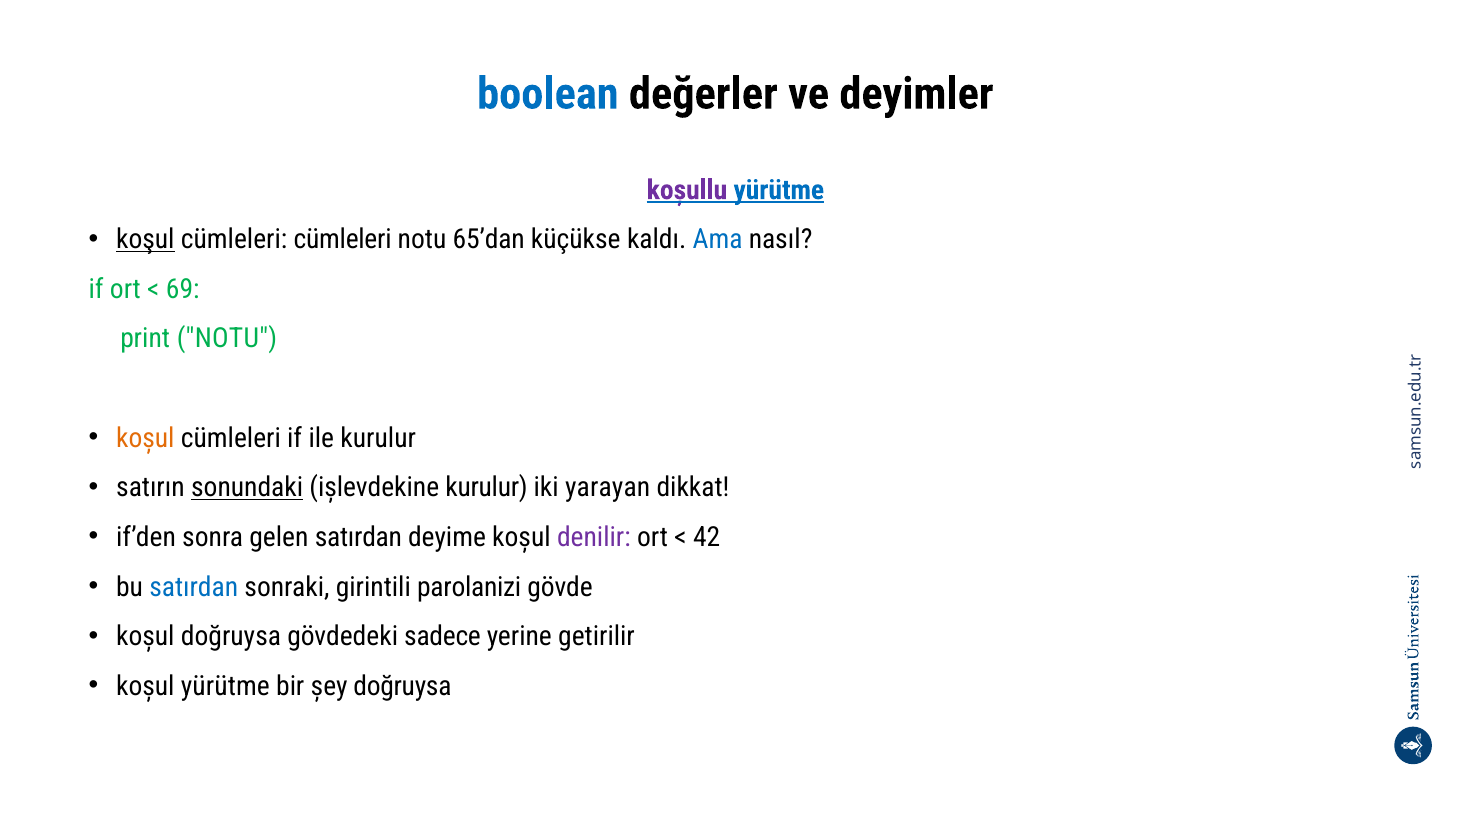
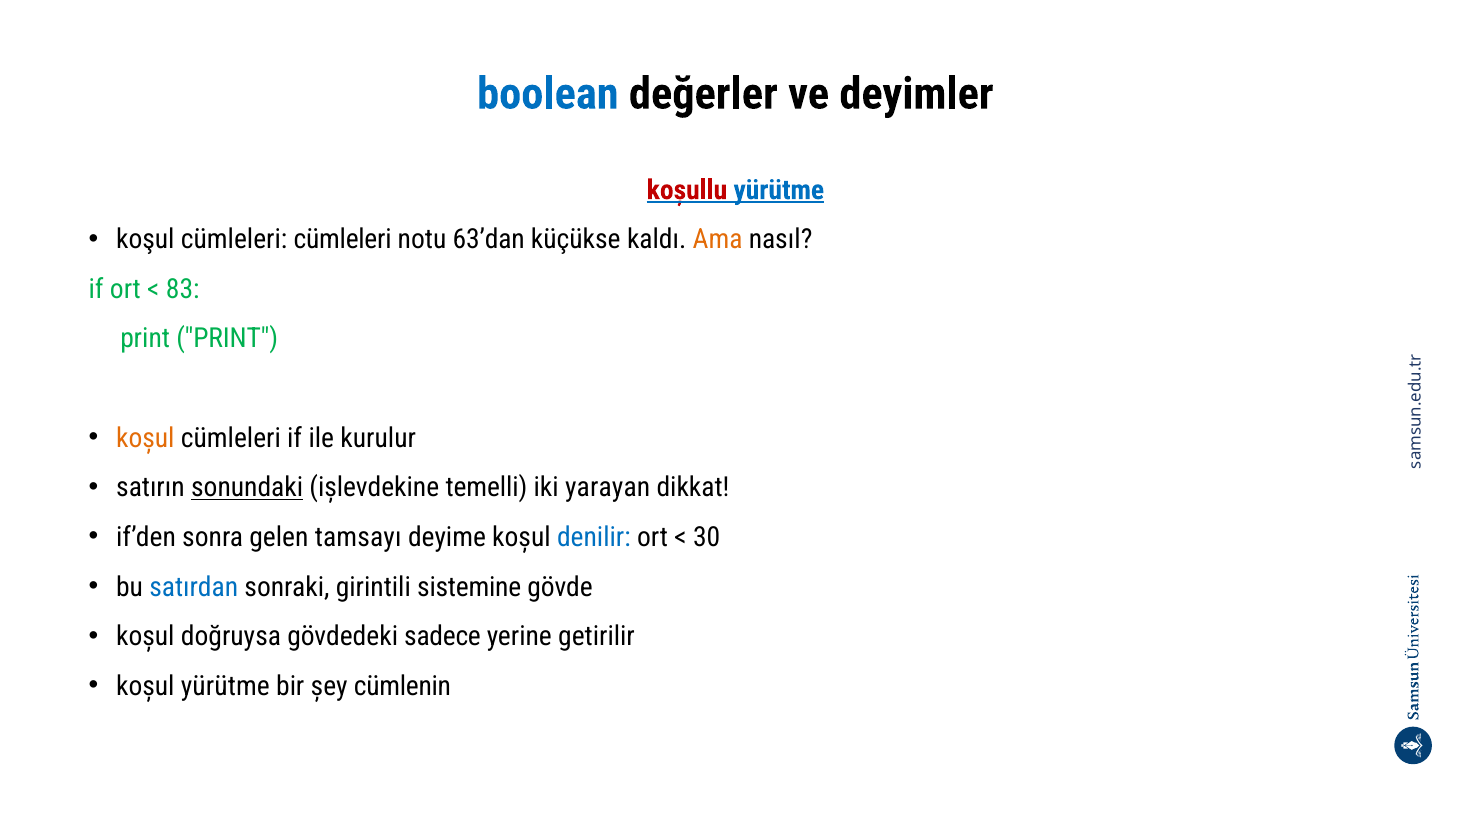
koșullu colour: purple -> red (687, 190)
koşul underline: present -> none (145, 240)
65’dan: 65’dan -> 63’dan (489, 240)
Ama colour: blue -> orange (718, 240)
69: 69 -> 83 (183, 289)
print NOTU: NOTU -> PRINT (227, 339)
ișlevdekine kurulur: kurulur -> temelli (486, 488)
gelen satırdan: satırdan -> tamsayı (358, 538)
denilir colour: purple -> blue (594, 538)
42: 42 -> 30 (707, 538)
parolanizi: parolanizi -> sistemine (469, 587)
șey doğruysa: doğruysa -> cümlenin (402, 687)
